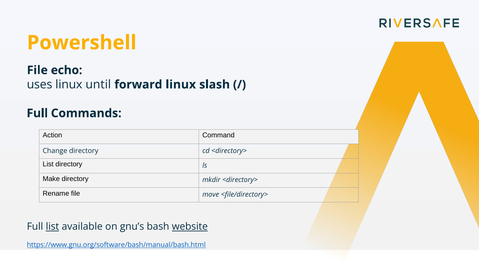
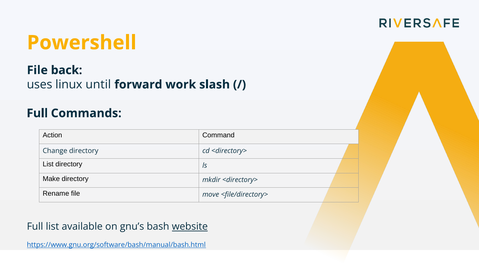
echo: echo -> back (67, 70)
forward linux: linux -> work (181, 85)
list underline: present -> none (52, 227)
